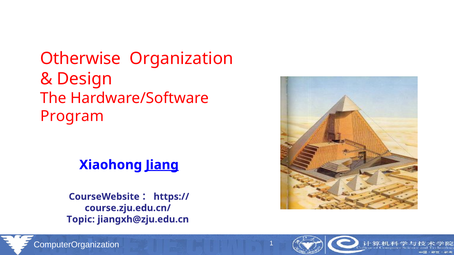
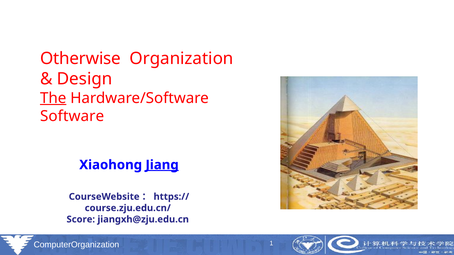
The underline: none -> present (53, 98)
Program: Program -> Software (72, 116)
Topic: Topic -> Score (81, 220)
